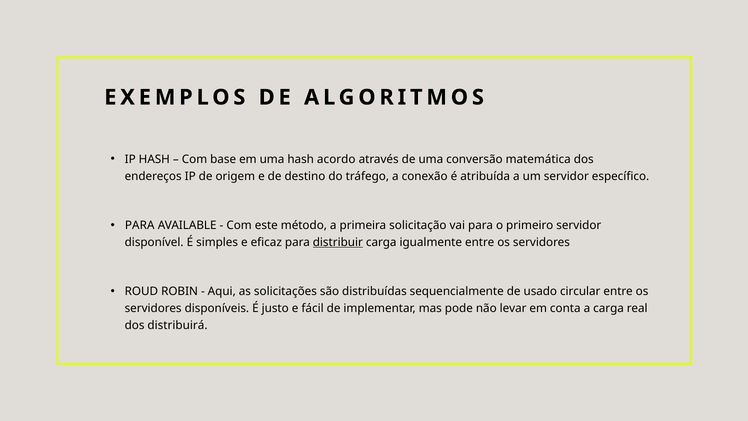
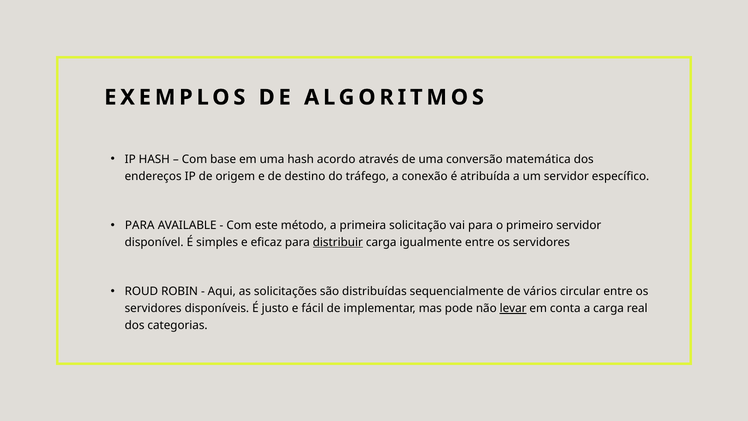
usado: usado -> vários (540, 291)
levar underline: none -> present (513, 308)
distribuirá: distribuirá -> categorias (178, 325)
